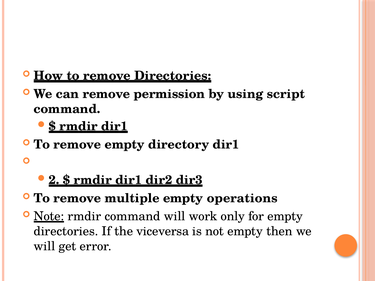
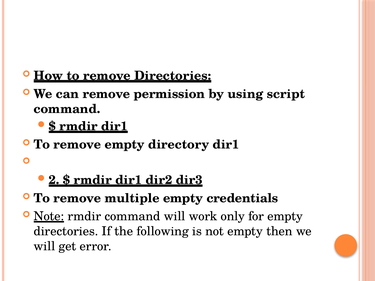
operations: operations -> credentials (242, 198)
viceversa: viceversa -> following (163, 231)
